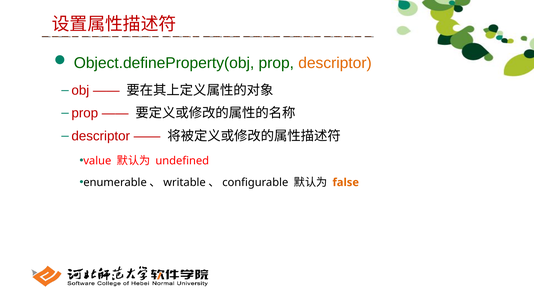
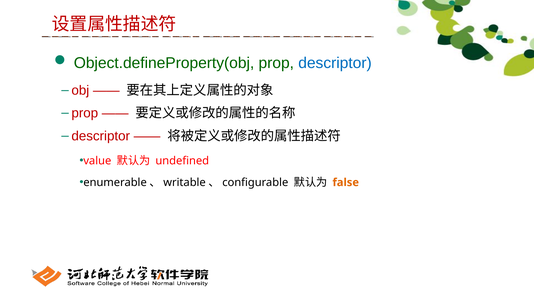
descriptor colour: orange -> blue (335, 63)
